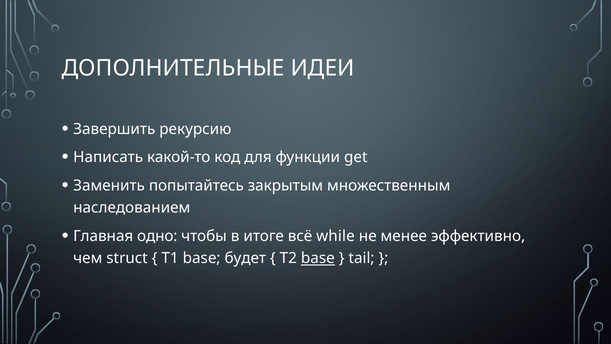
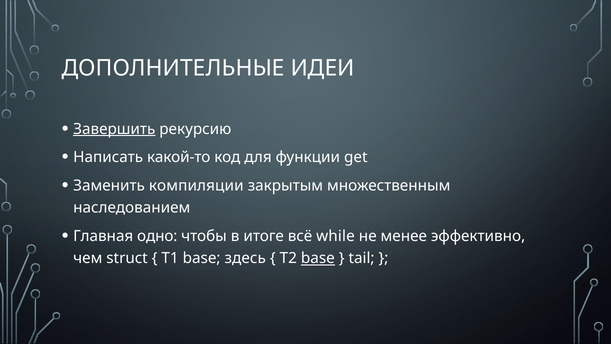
Завершить underline: none -> present (114, 129)
попытайтесь: попытайтесь -> компиляции (196, 186)
будет: будет -> здесь (245, 258)
